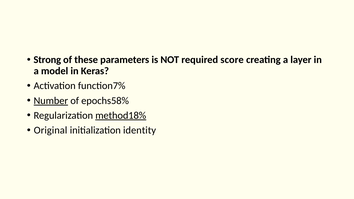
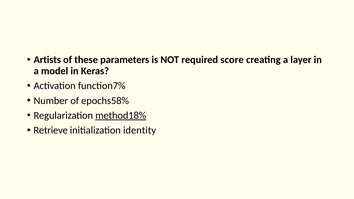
Strong: Strong -> Artists (47, 60)
Number underline: present -> none (51, 101)
Original: Original -> Retrieve (51, 130)
